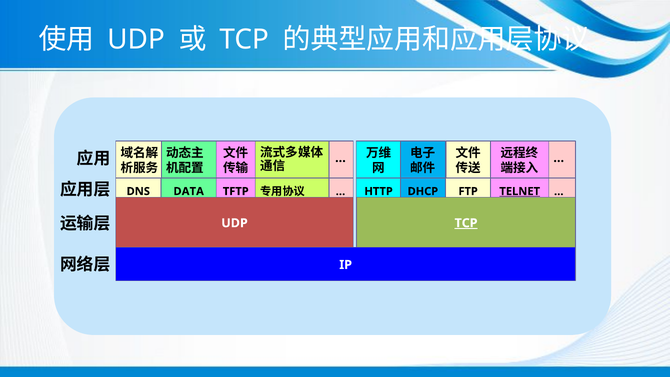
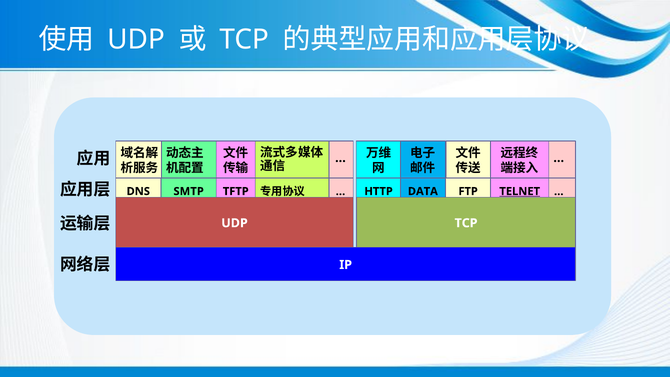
DATA: DATA -> SMTP (189, 191)
DHCP: DHCP -> DATA (423, 191)
TCP underline: present -> none (466, 223)
